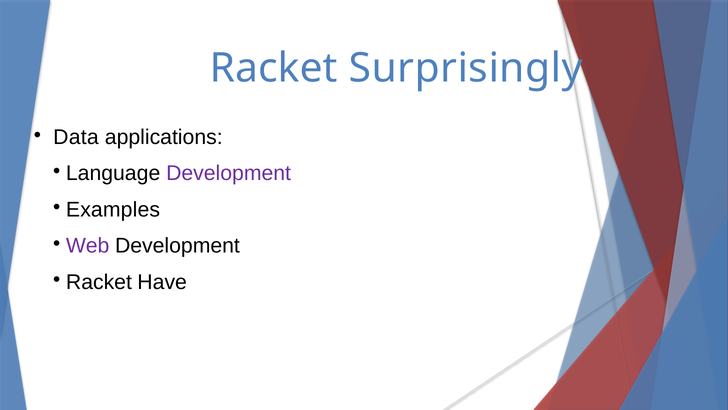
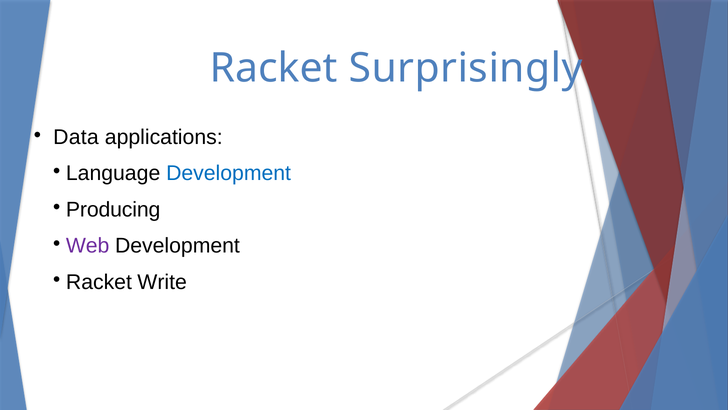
Development colour: purple -> blue (229, 173)
Examples: Examples -> Producing (113, 209)
Have: Have -> Write (162, 282)
